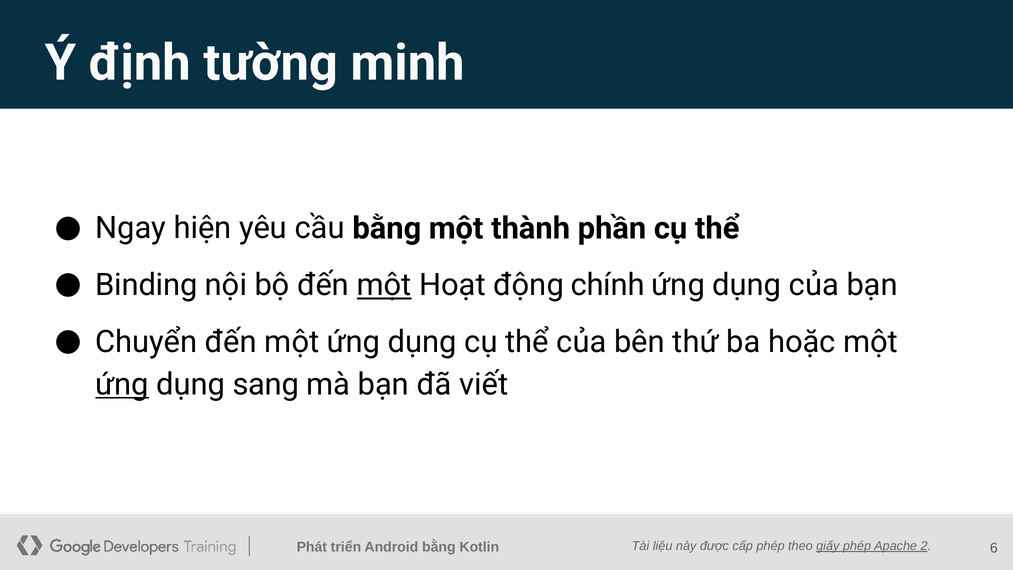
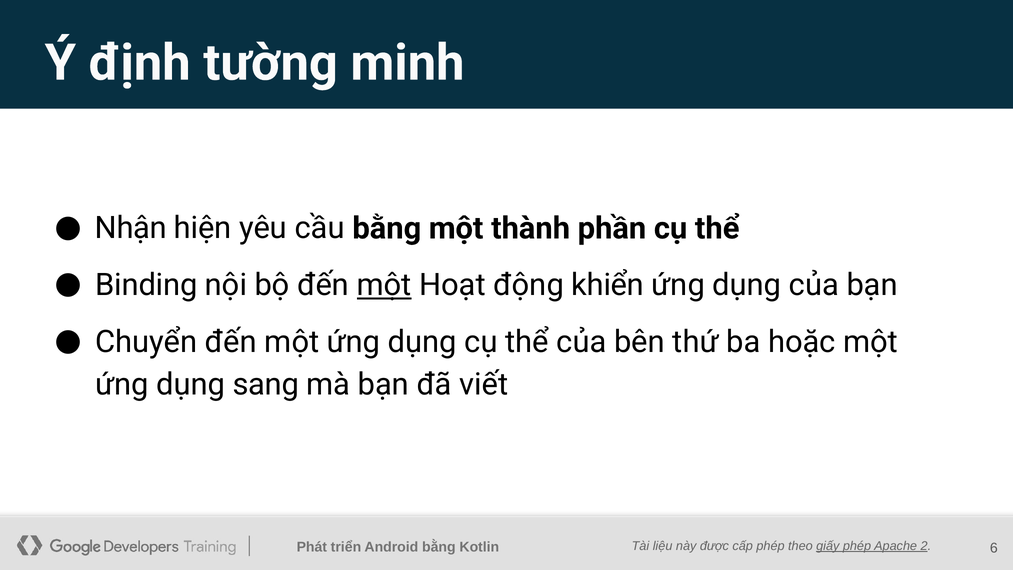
Ngay: Ngay -> Nhận (131, 228)
chính: chính -> khiển (608, 285)
ứng underline: present -> none (122, 384)
